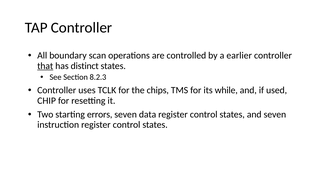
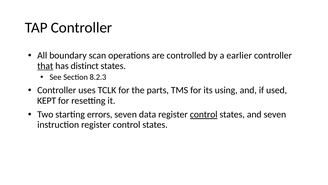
chips: chips -> parts (158, 90)
while: while -> using (226, 90)
CHIP: CHIP -> KEPT (47, 100)
control underline: none -> present (204, 114)
